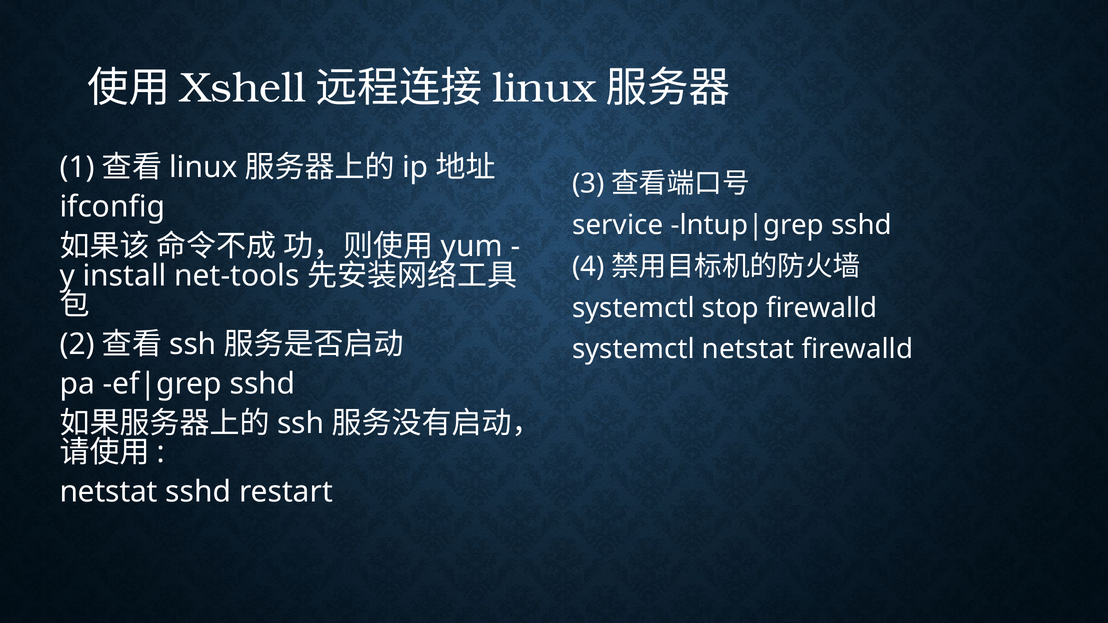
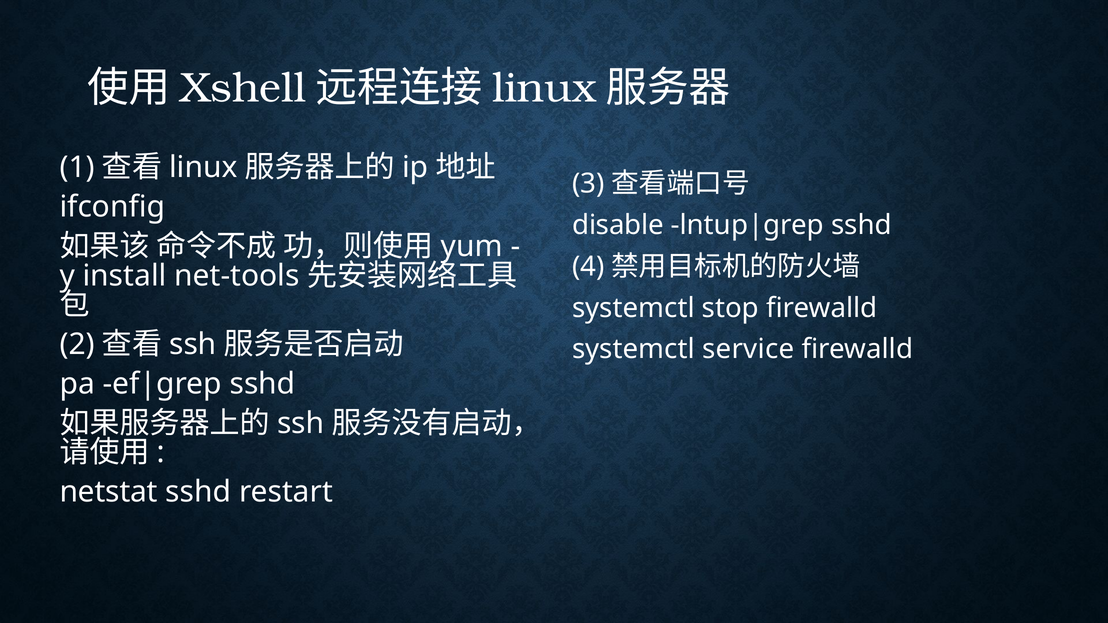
service: service -> disable (618, 225)
systemctl netstat: netstat -> service (748, 349)
